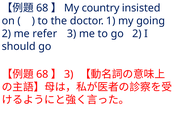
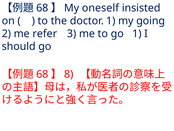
country: country -> oneself (100, 8)
go 2: 2 -> 1 (137, 34)
3: 3 -> 8 (69, 74)
